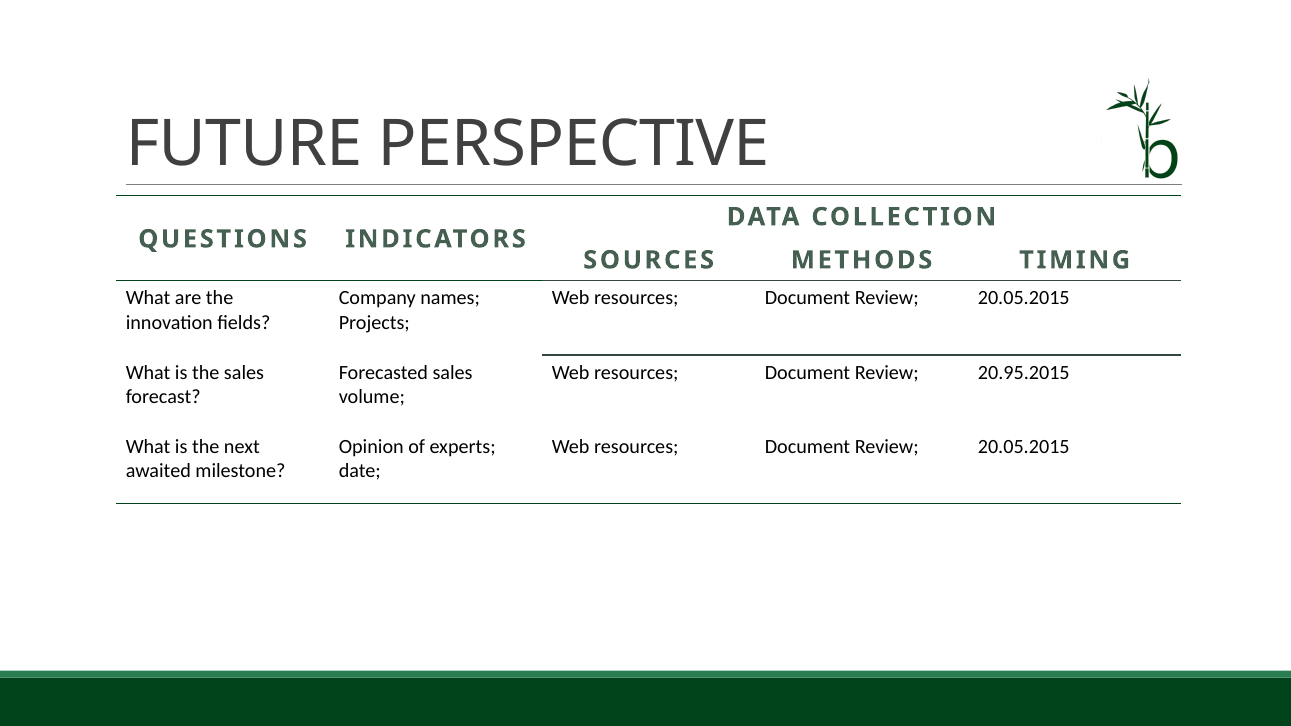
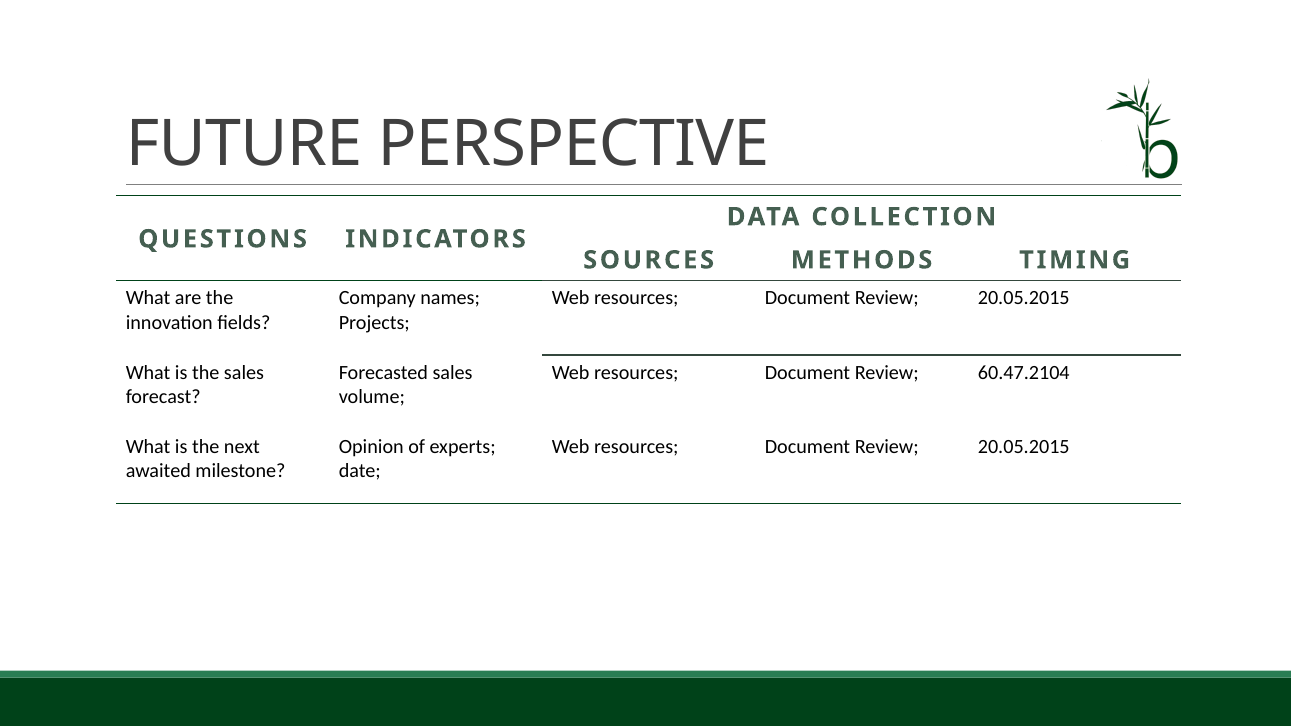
20.95.2015: 20.95.2015 -> 60.47.2104 (1024, 372)
